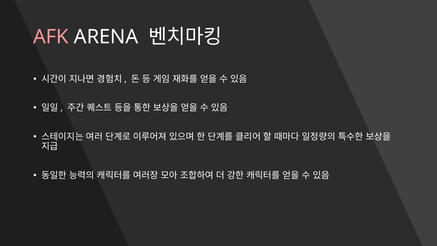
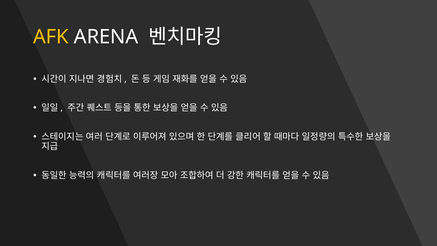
AFK colour: pink -> yellow (51, 37)
